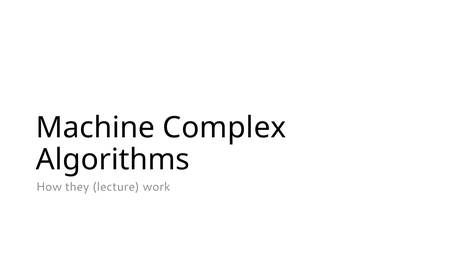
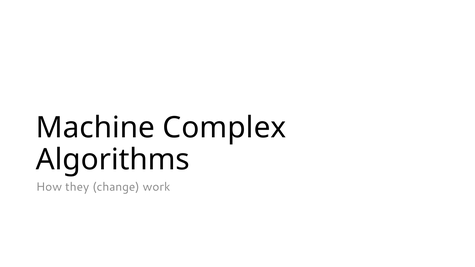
lecture: lecture -> change (116, 187)
